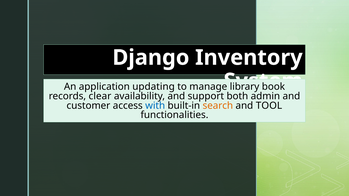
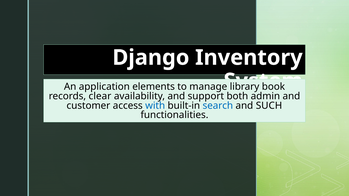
updating: updating -> elements (154, 87)
search colour: orange -> blue (218, 106)
TOOL: TOOL -> SUCH (269, 106)
